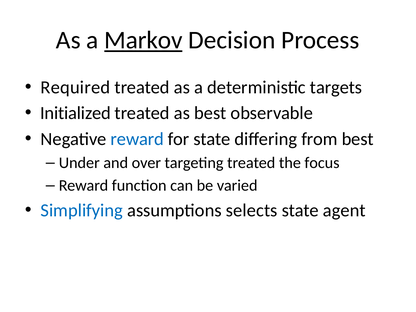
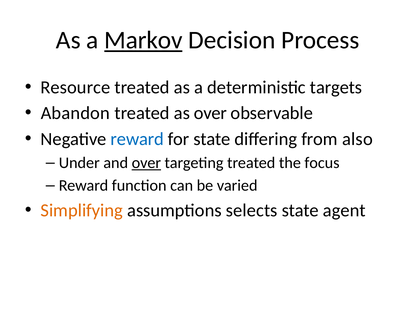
Required: Required -> Resource (75, 87)
Initialized: Initialized -> Abandon (75, 113)
as best: best -> over (210, 113)
from best: best -> also (357, 139)
over underline: none -> present (146, 163)
Simplifying colour: blue -> orange (82, 210)
